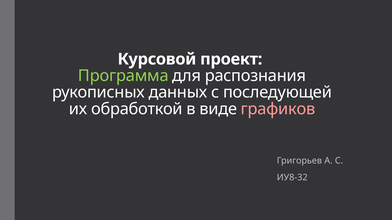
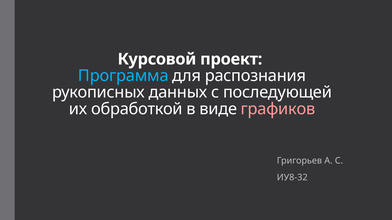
Программа colour: light green -> light blue (123, 76)
